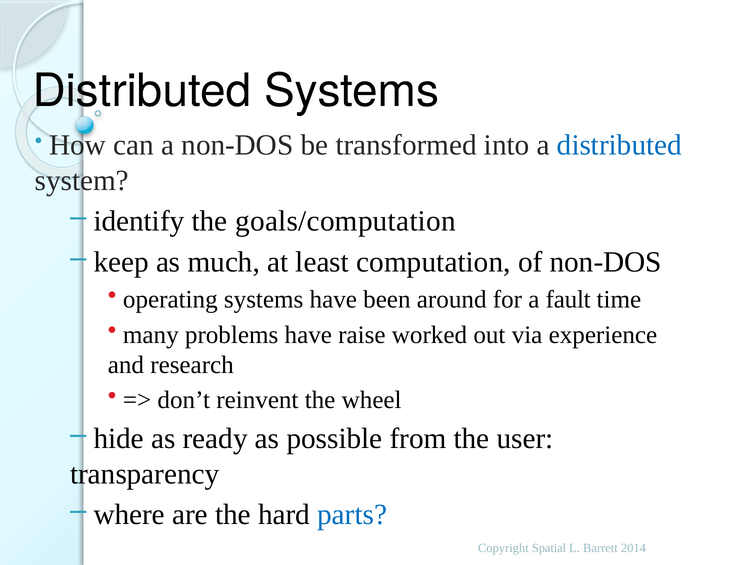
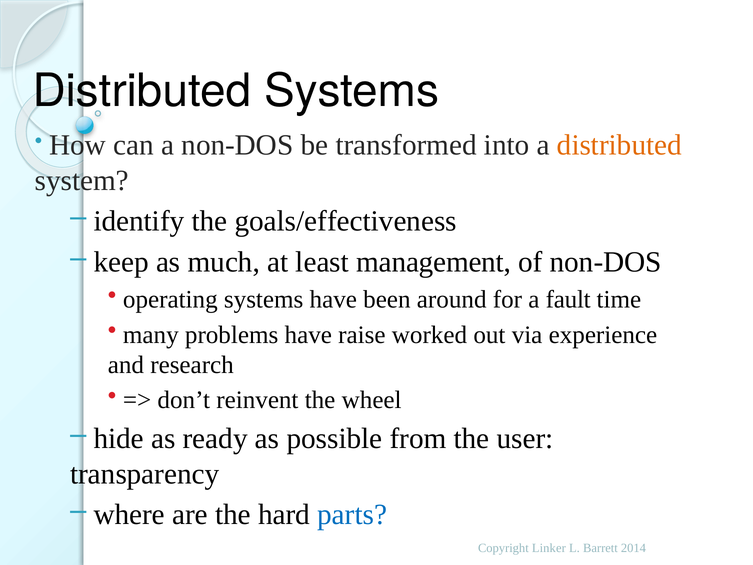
distributed colour: blue -> orange (619, 145)
goals/computation: goals/computation -> goals/effectiveness (346, 221)
computation: computation -> management (434, 262)
Spatial: Spatial -> Linker (549, 548)
